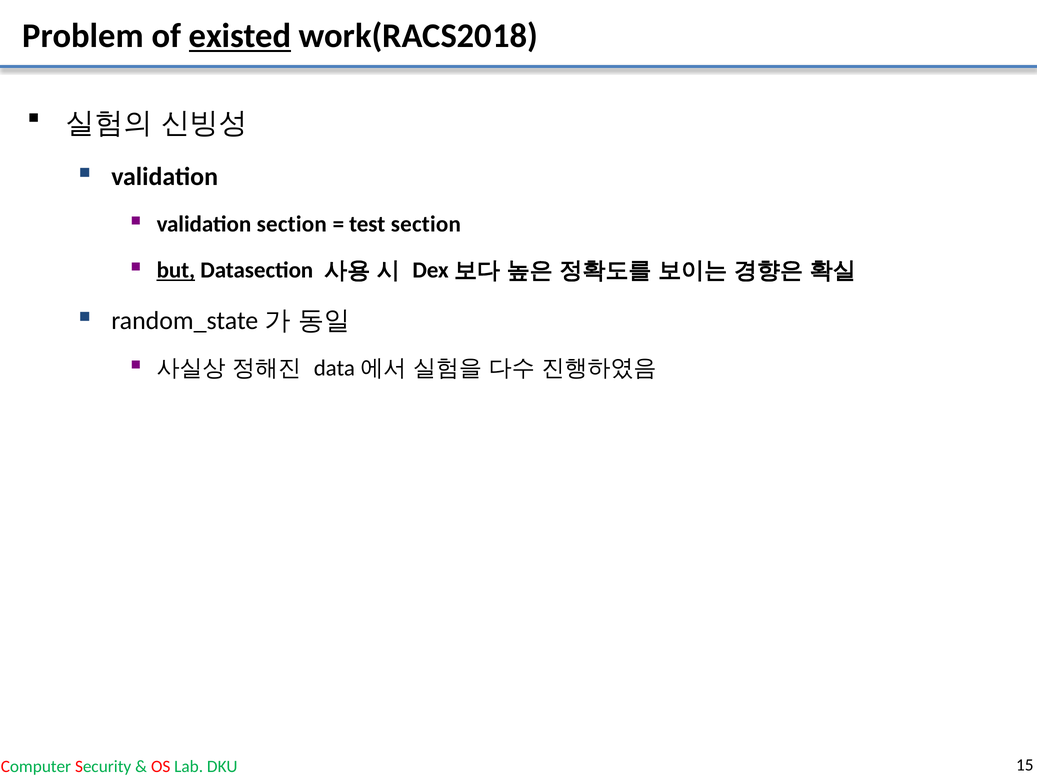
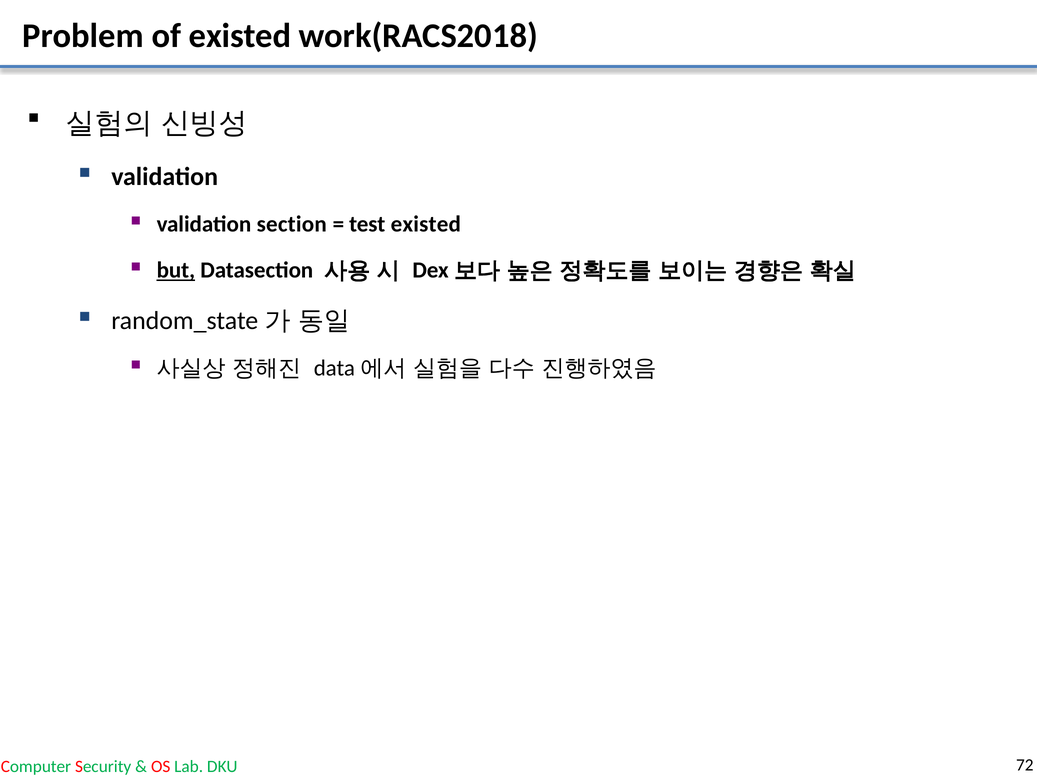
existed underline: present -> none (240, 36)
test section: section -> existed (426, 224)
15: 15 -> 72 (1025, 765)
